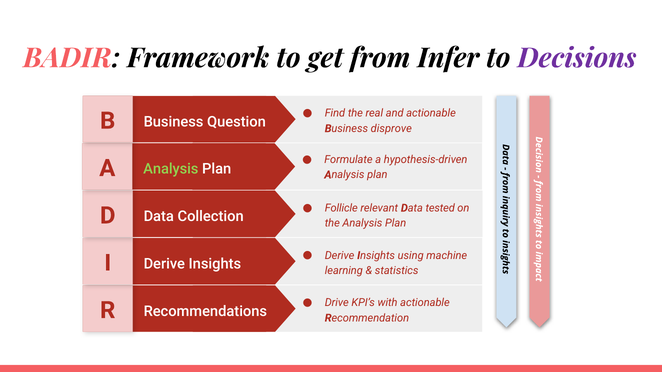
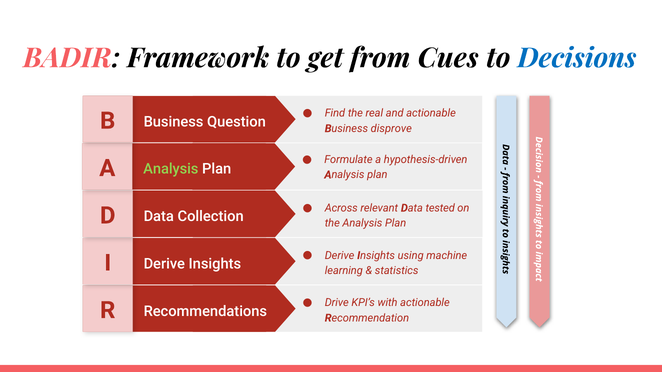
Infer: Infer -> Cues (448, 58)
Decisions colour: purple -> blue (577, 58)
Follicle: Follicle -> Across (341, 208)
